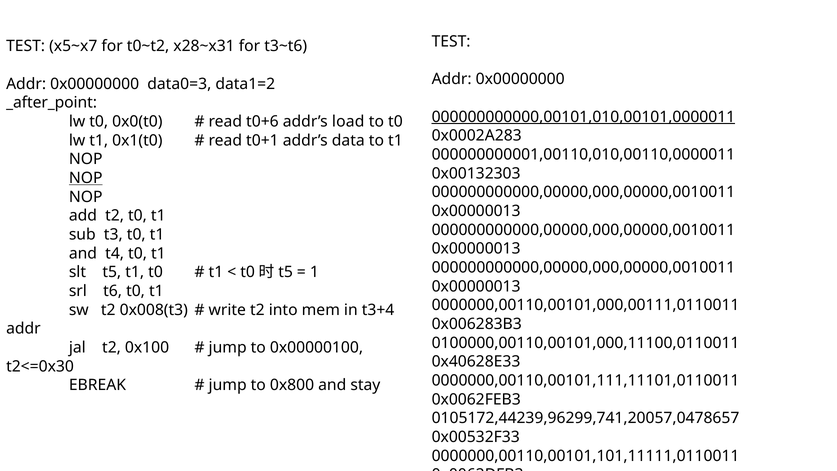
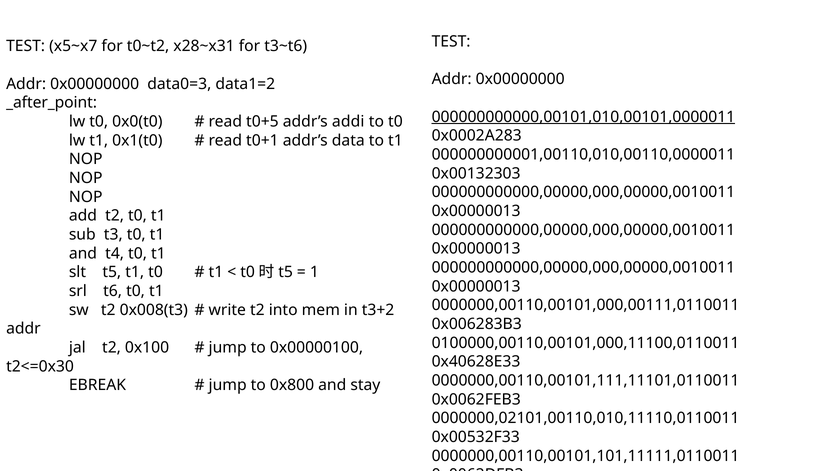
t0+6: t0+6 -> t0+5 (262, 121)
load: load -> addi (348, 121)
NOP underline: present -> none (86, 178)
t3+4: t3+4 -> t3+2 (378, 310)
0105172,44239,96299,741,20057,0478657: 0105172,44239,96299,741,20057,0478657 -> 0000000,02101,00110,010,11110,0110011 (586, 418)
